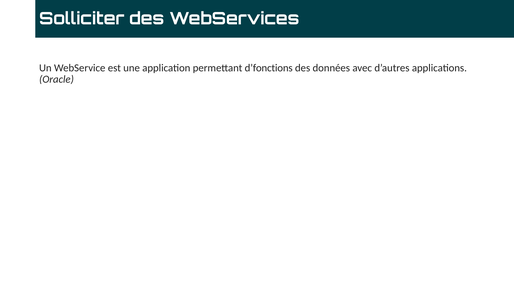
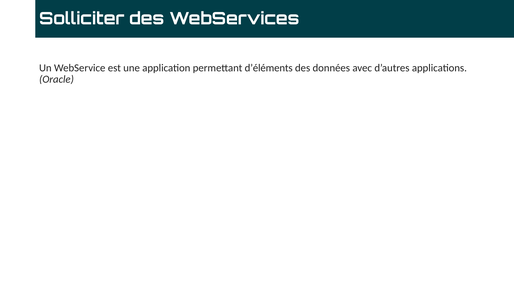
d’fonctions: d’fonctions -> d’éléments (269, 68)
